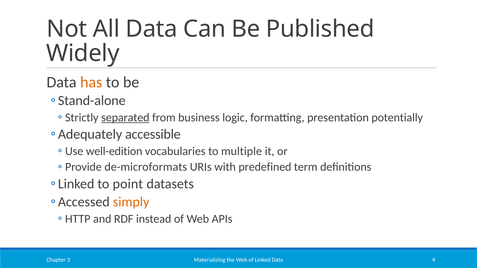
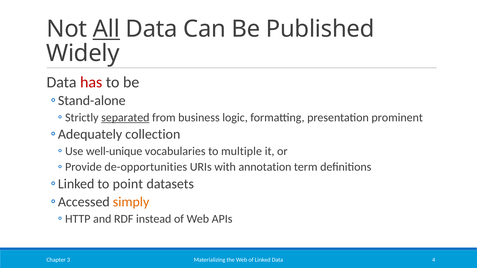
All underline: none -> present (106, 29)
has colour: orange -> red (91, 82)
potentially: potentially -> prominent (397, 118)
accessible: accessible -> collection (153, 134)
well-edition: well-edition -> well-unique (114, 151)
de-microformats: de-microformats -> de-opportunities (146, 167)
predefined: predefined -> annotation (265, 167)
